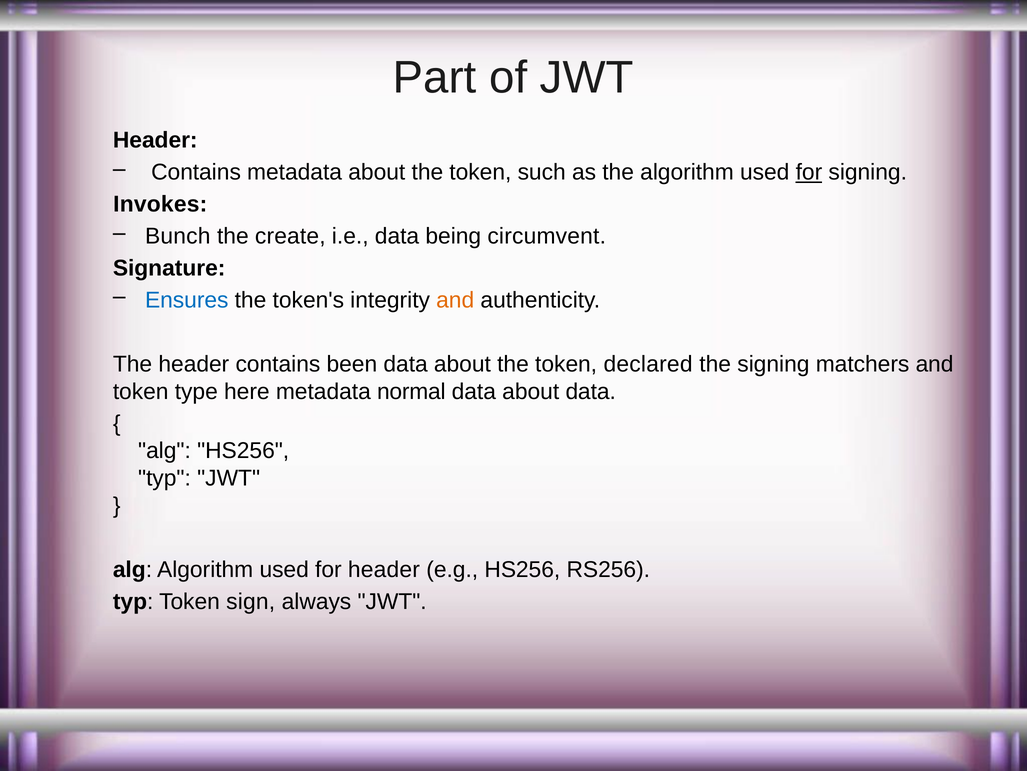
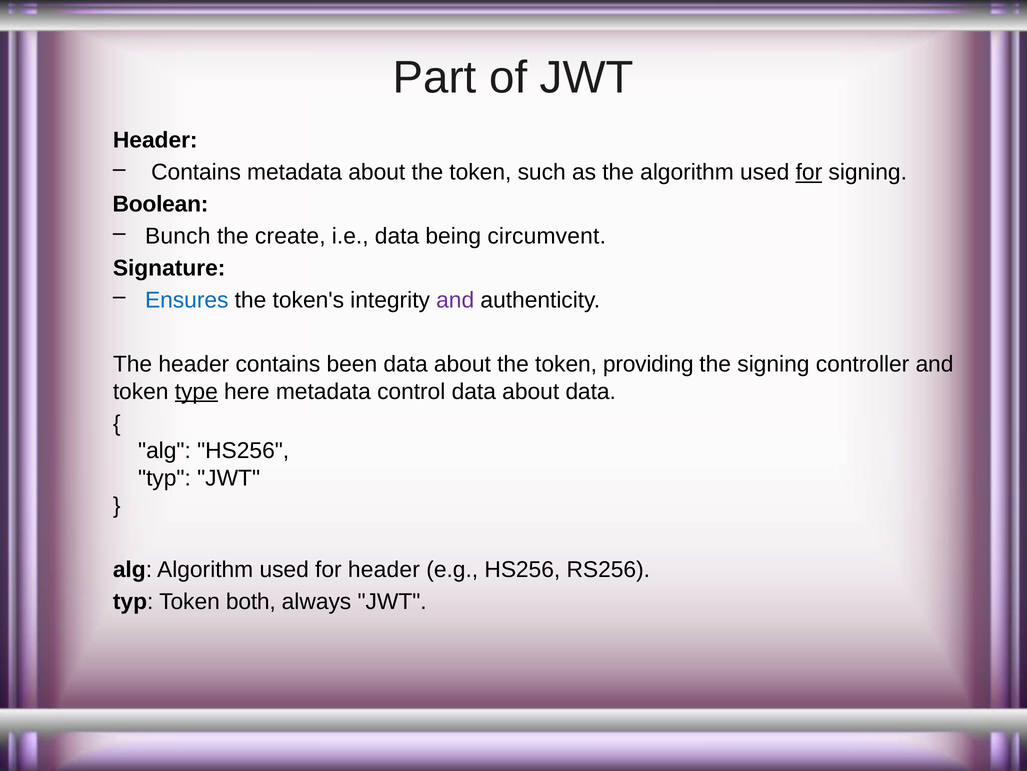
Invokes: Invokes -> Boolean (160, 204)
and colour: orange -> purple (455, 300)
declared: declared -> providing (648, 364)
matchers: matchers -> controller (863, 364)
type underline: none -> present (196, 391)
normal: normal -> control (411, 391)
sign: sign -> both (251, 601)
